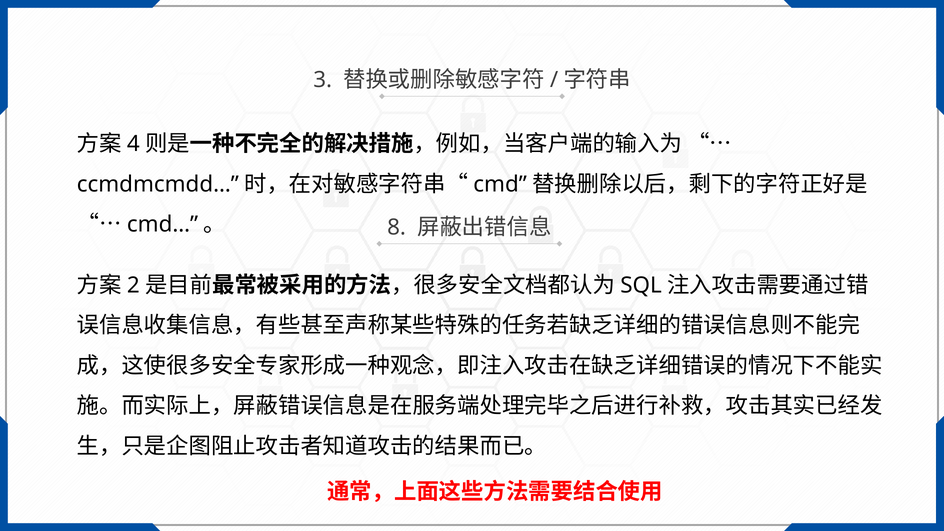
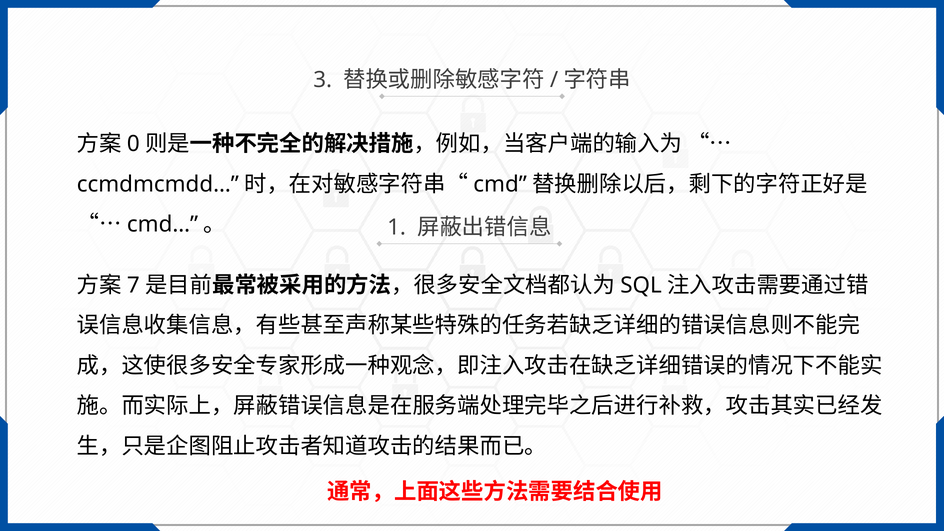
4: 4 -> 0 (133, 144)
8: 8 -> 1 (397, 227)
2: 2 -> 7 (133, 285)
